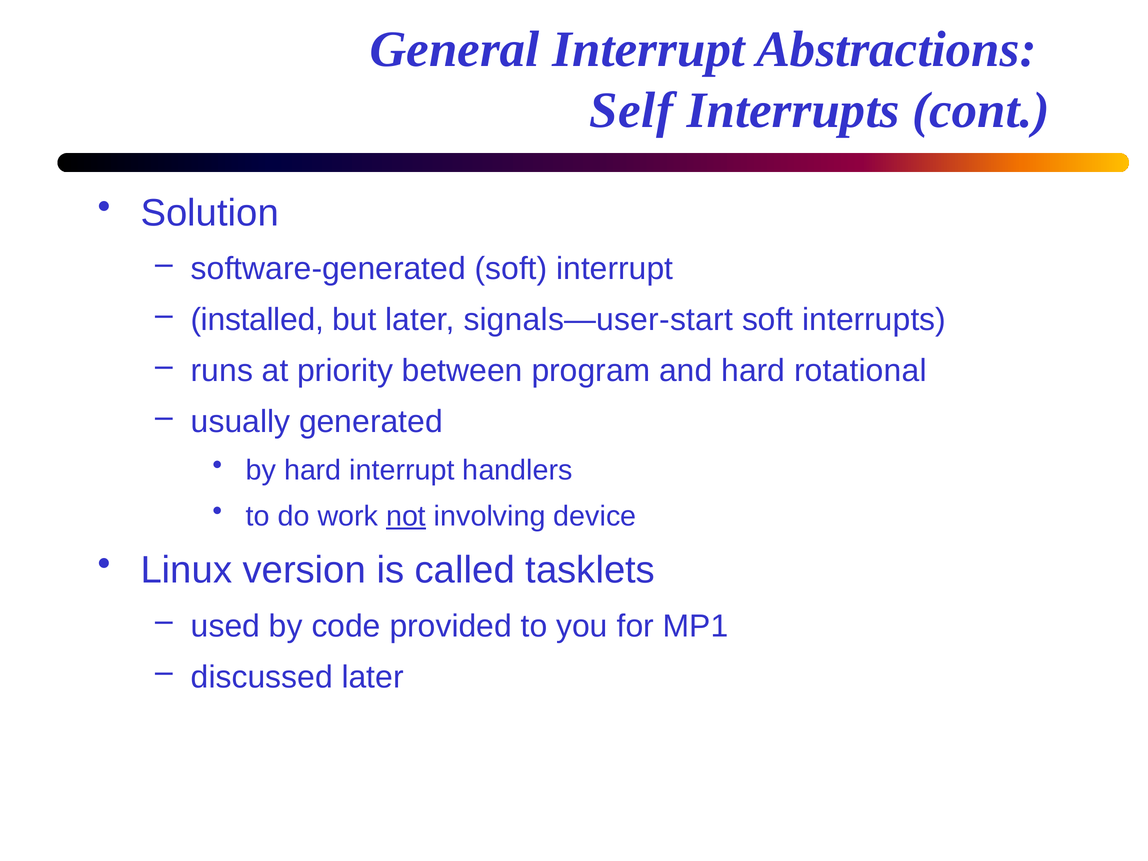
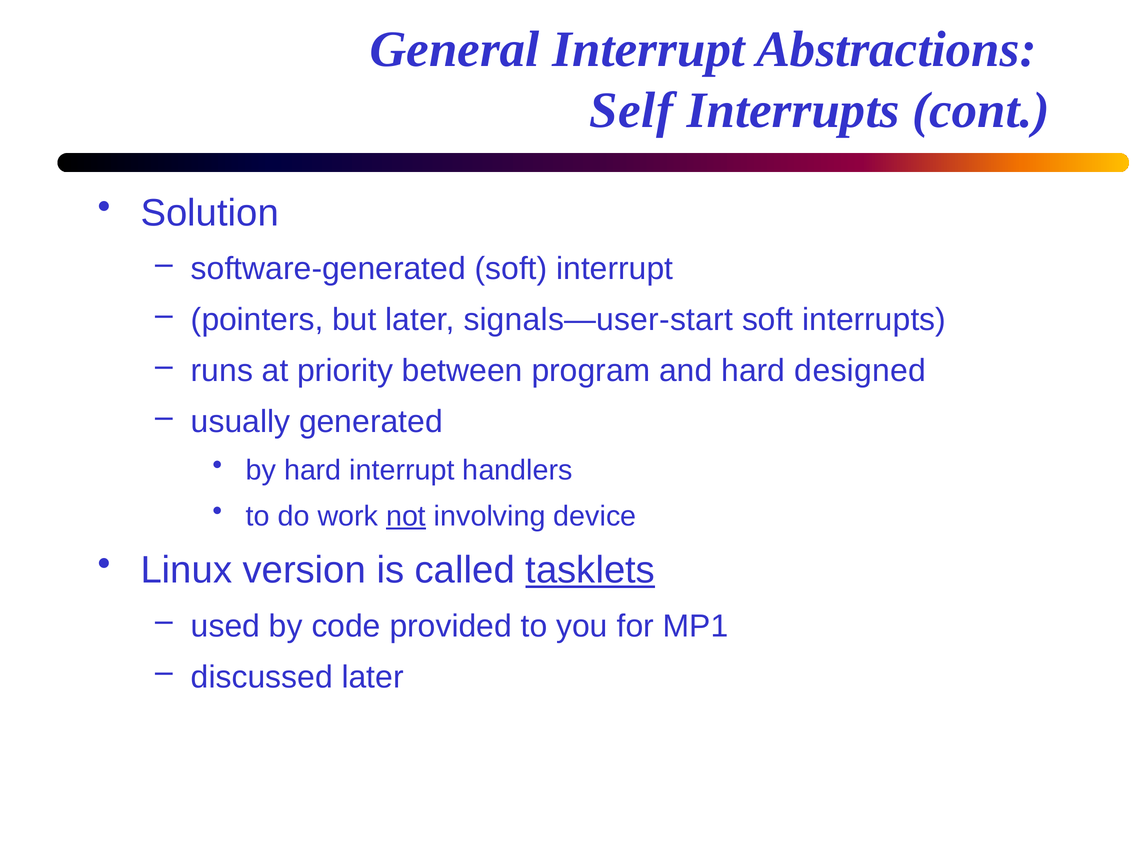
installed: installed -> pointers (257, 320)
rotational: rotational -> designed (860, 371)
tasklets underline: none -> present (590, 570)
